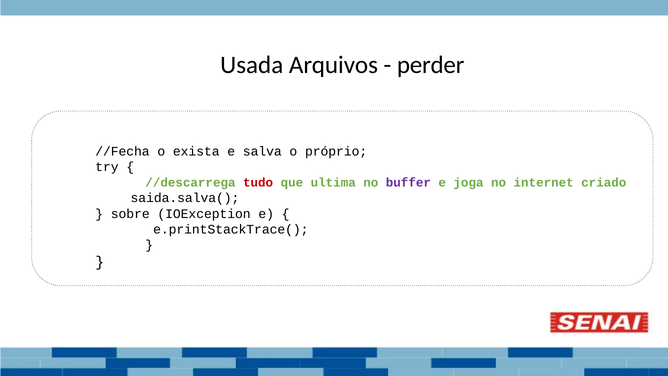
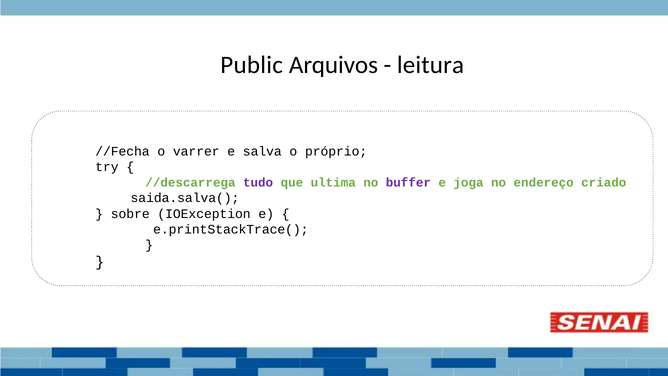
Usada: Usada -> Public (252, 65)
perder: perder -> leitura (430, 65)
exista: exista -> varrer (196, 151)
tudo colour: red -> purple (258, 183)
internet: internet -> endereço (544, 183)
